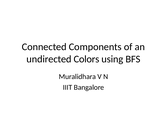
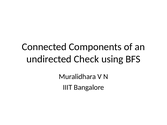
Colors: Colors -> Check (86, 59)
